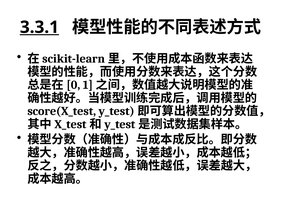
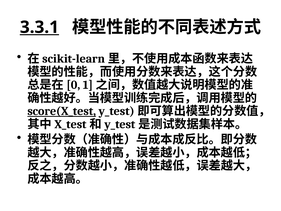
score(X_test underline: none -> present (62, 111)
